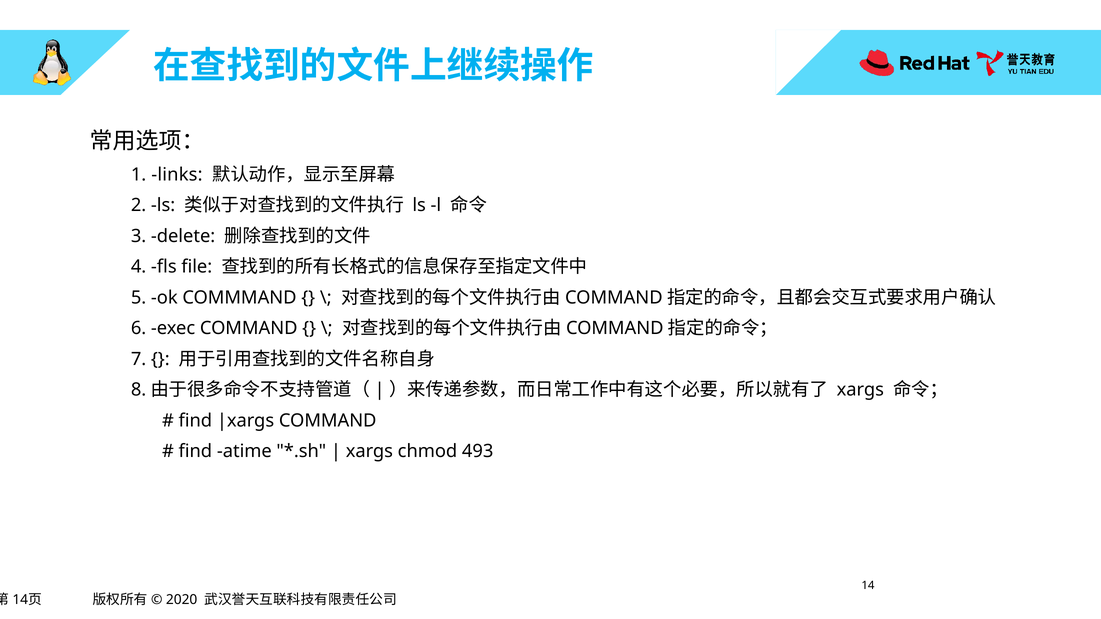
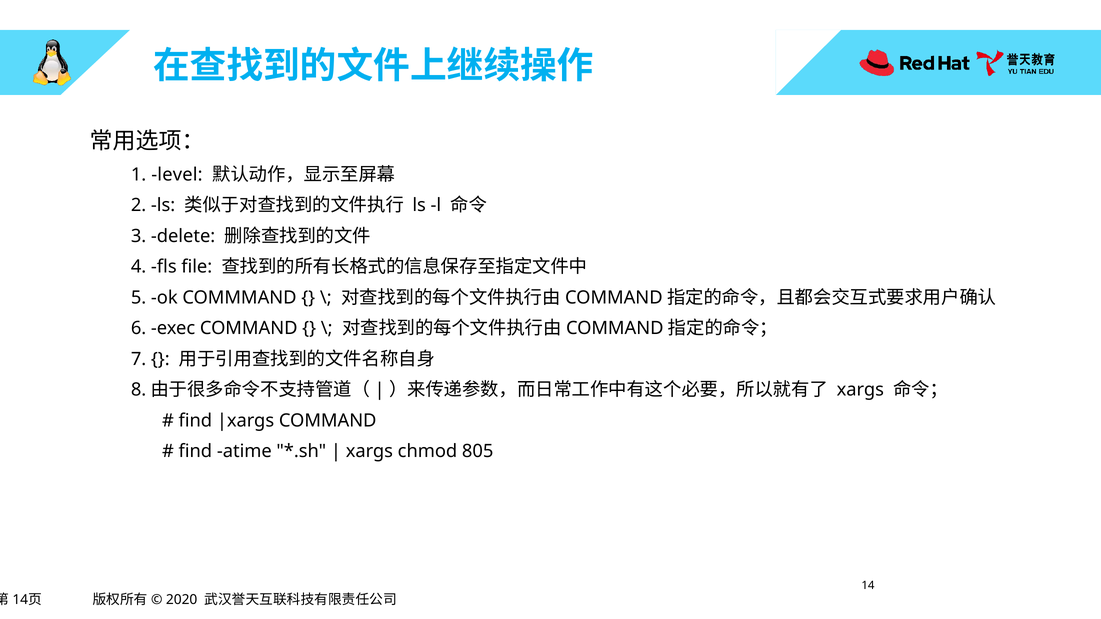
links: links -> level (177, 175)
493: 493 -> 805 (478, 452)
